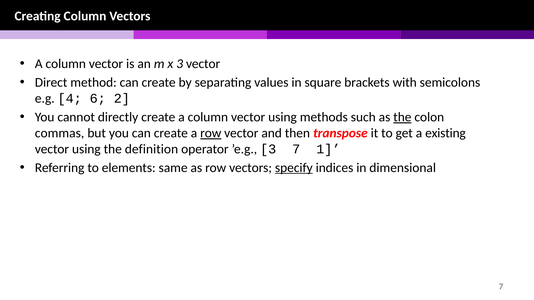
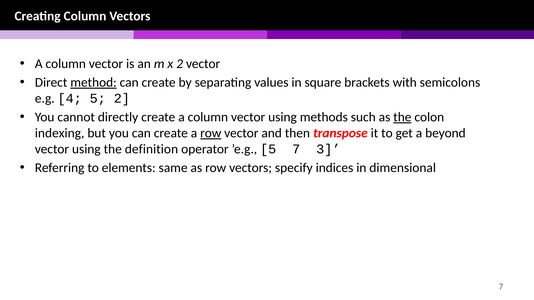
x 3: 3 -> 2 (180, 64)
method underline: none -> present (94, 82)
4 6: 6 -> 5 (98, 98)
commas: commas -> indexing (60, 133)
existing: existing -> beyond (445, 133)
’e.g 3: 3 -> 5 (268, 149)
1: 1 -> 3 (328, 149)
specify underline: present -> none (294, 168)
